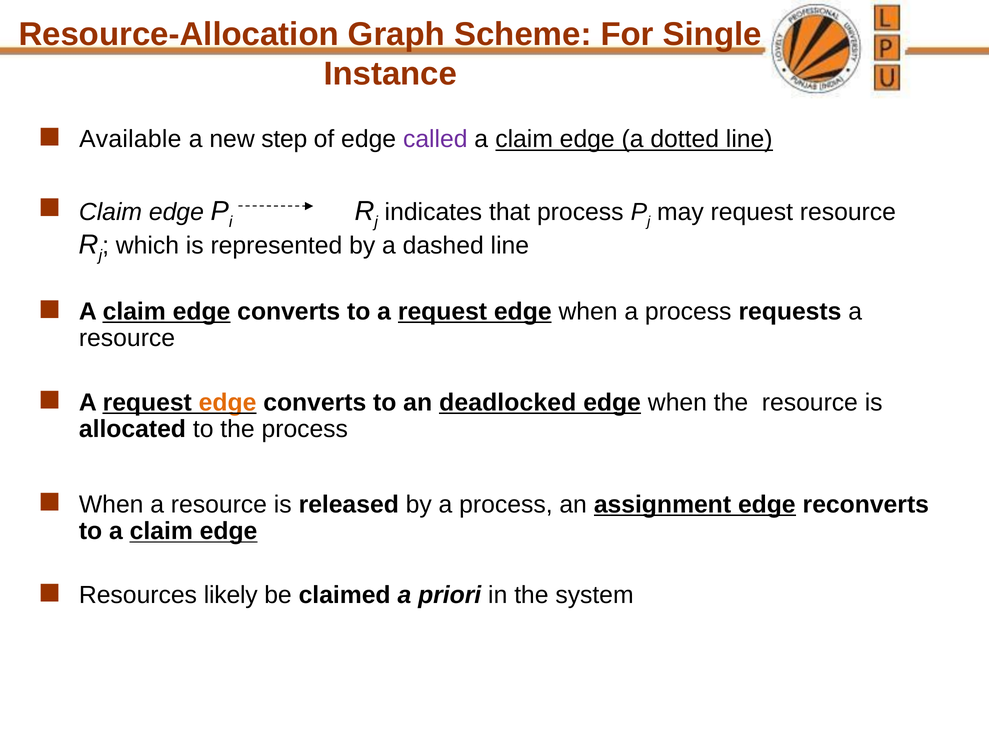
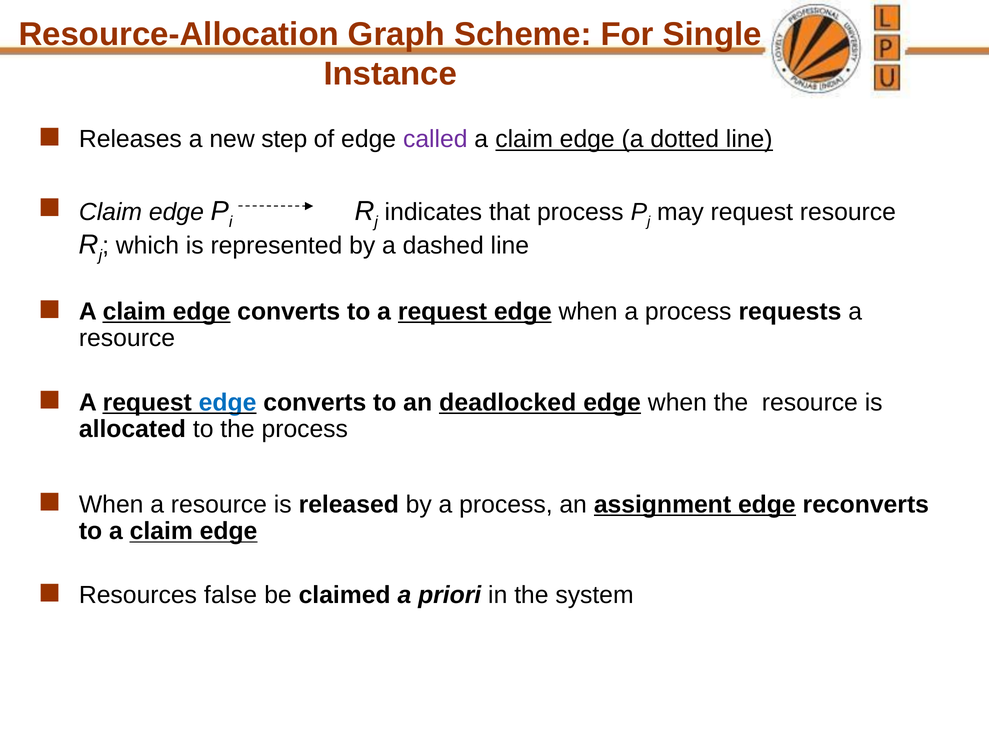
Available: Available -> Releases (130, 139)
edge colour: orange -> blue (228, 402)
likely: likely -> false (231, 595)
